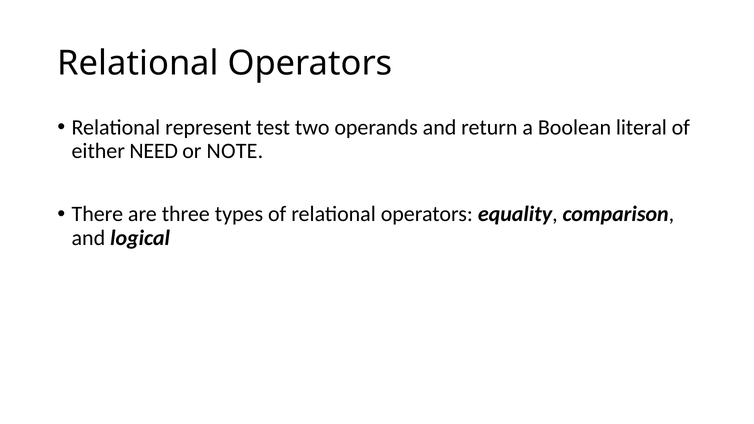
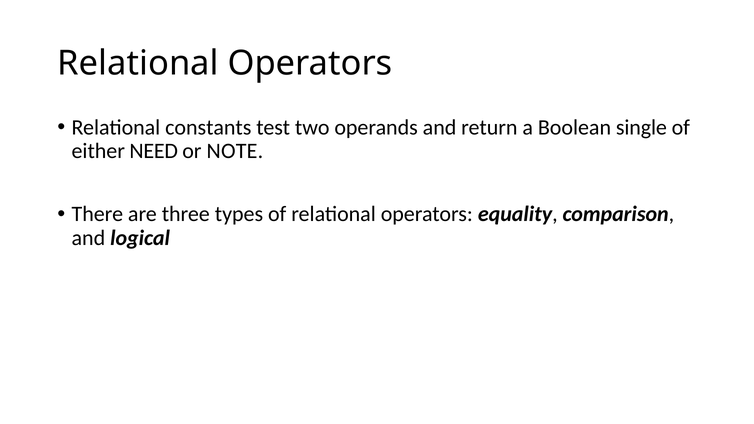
represent: represent -> constants (208, 127)
literal: literal -> single (641, 127)
